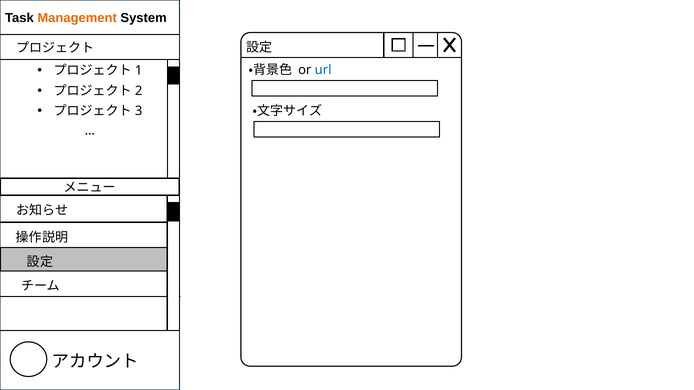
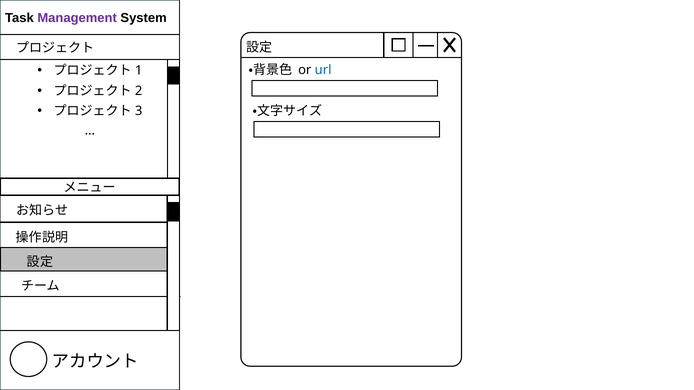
Management colour: orange -> purple (77, 18)
